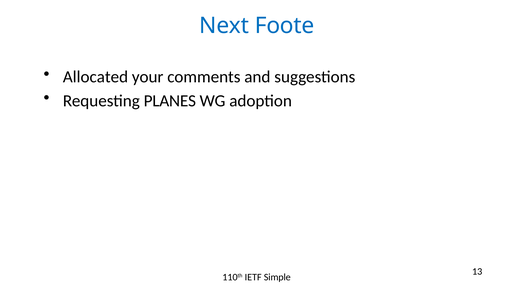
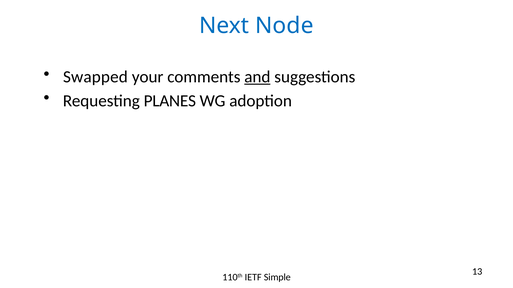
Foote: Foote -> Node (284, 26)
Allocated: Allocated -> Swapped (95, 77)
and underline: none -> present (257, 77)
